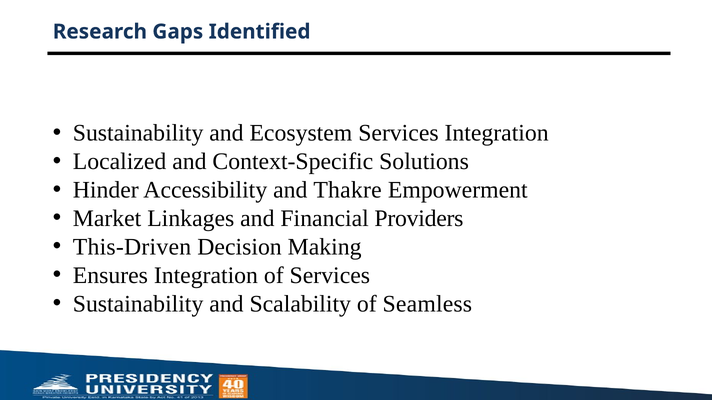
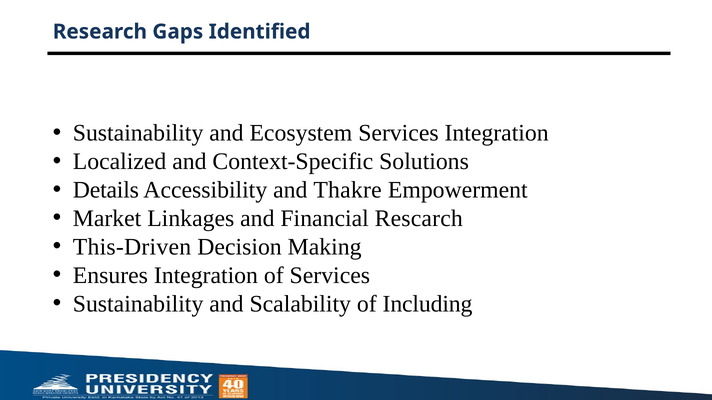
Hinder: Hinder -> Details (106, 190)
Providers: Providers -> Rescarch (419, 219)
Seamless: Seamless -> Including (428, 304)
